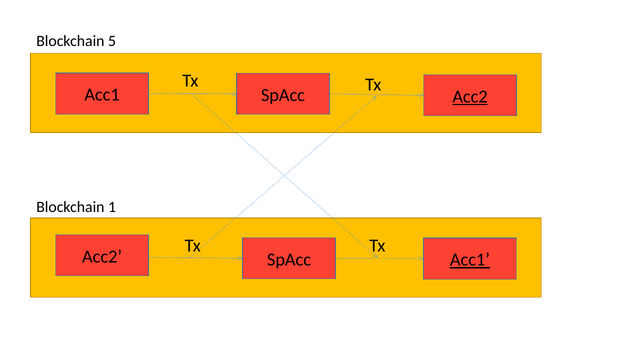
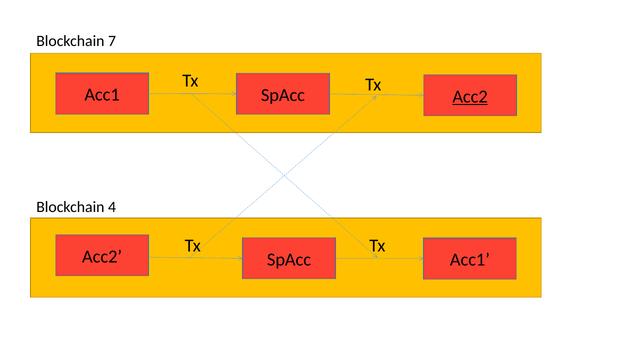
5: 5 -> 7 (112, 41)
1: 1 -> 4 (112, 207)
Acc1 underline: present -> none (470, 260)
